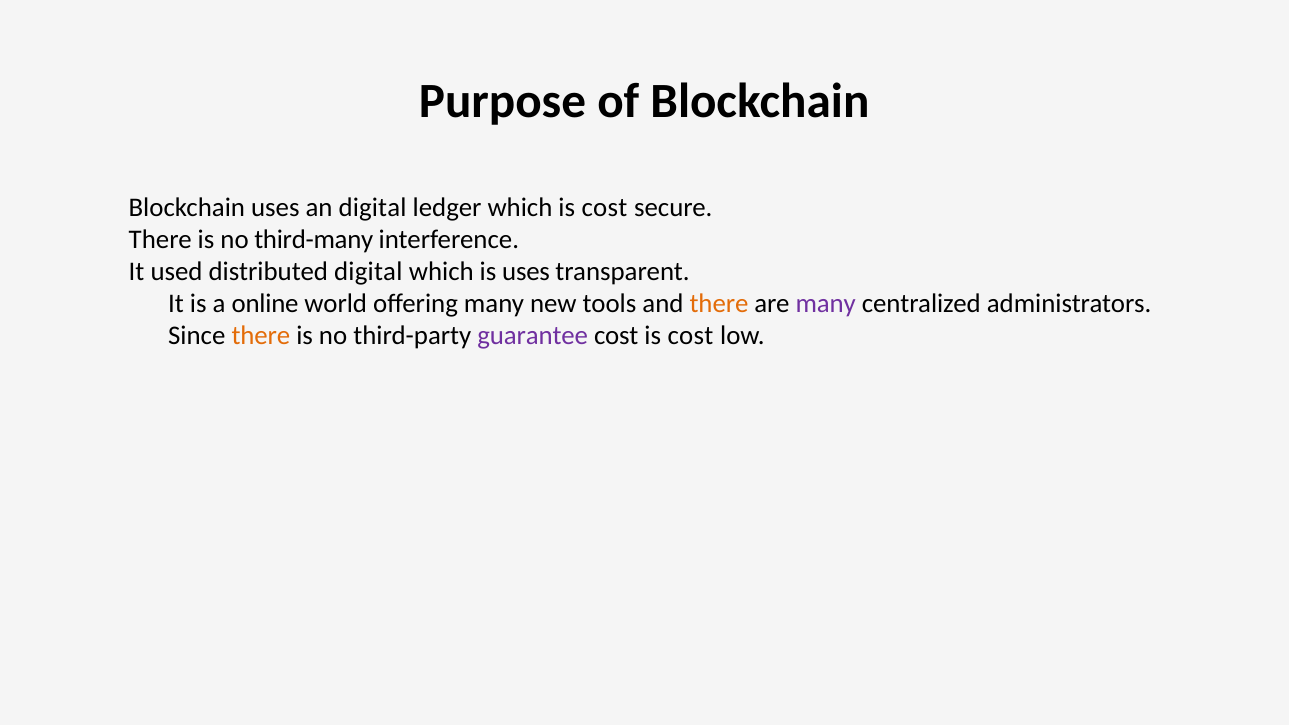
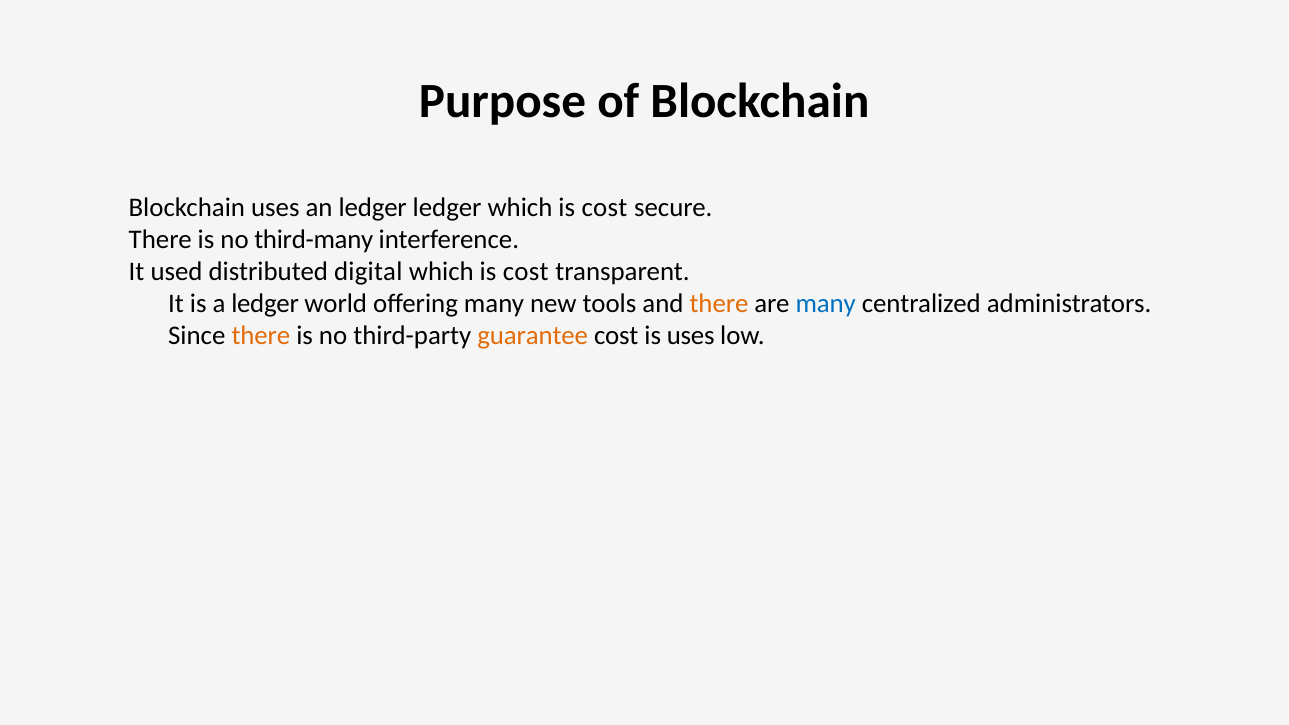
an digital: digital -> ledger (373, 207)
uses: uses -> cost (526, 272)
a online: online -> ledger (265, 304)
many colour: purple -> blue (826, 304)
guarantee colour: purple -> orange (533, 336)
cost is cost: cost -> uses (691, 336)
